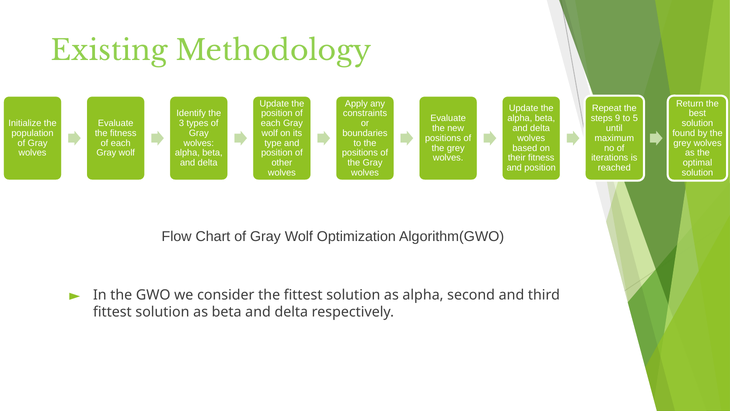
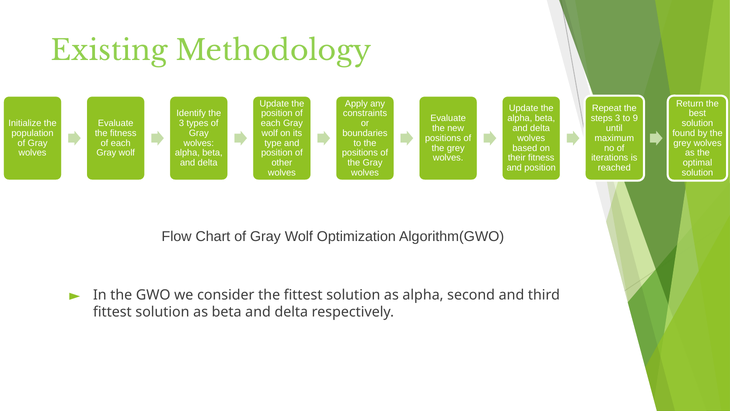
steps 9: 9 -> 3 (618, 118)
5: 5 -> 9 (635, 118)
